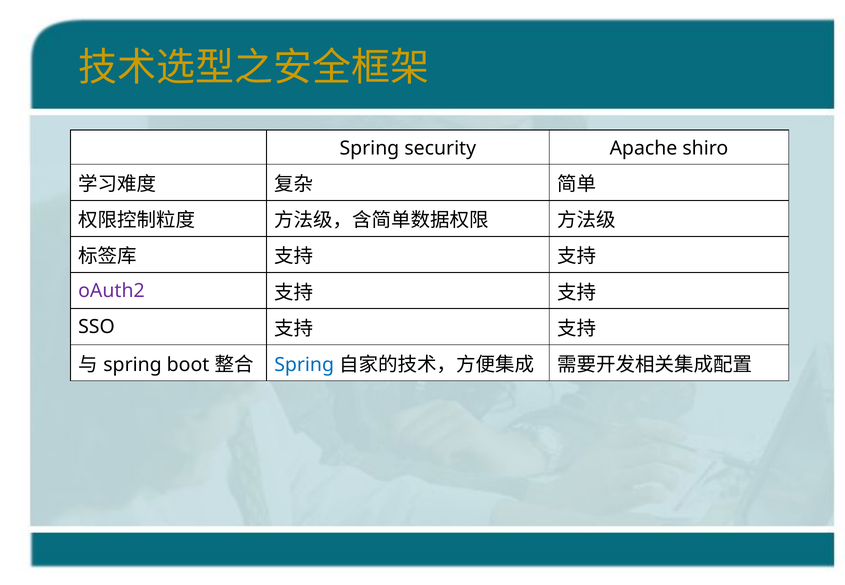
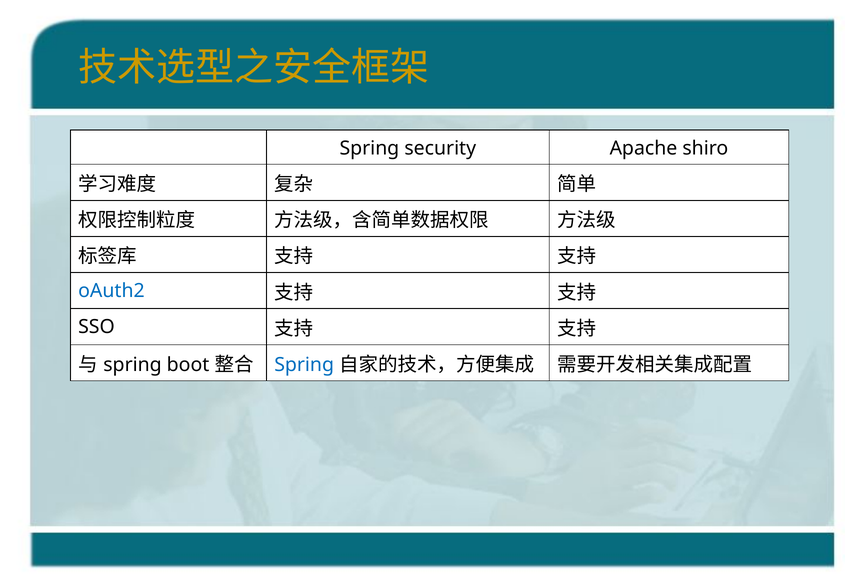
oAuth2 colour: purple -> blue (111, 291)
